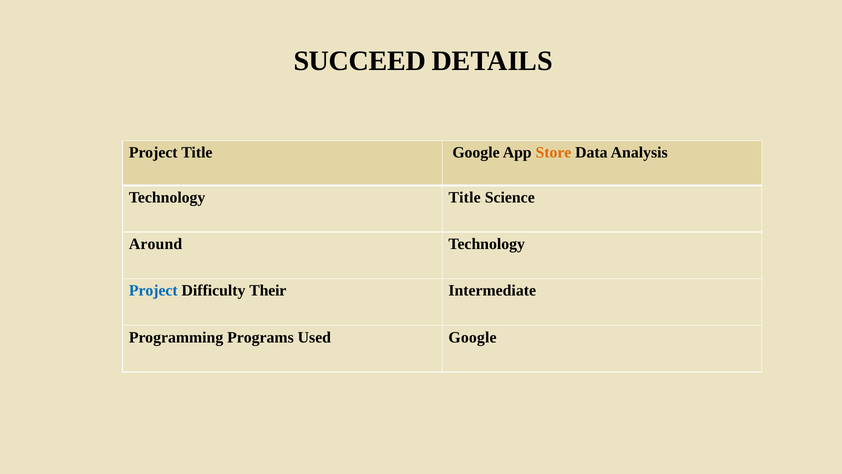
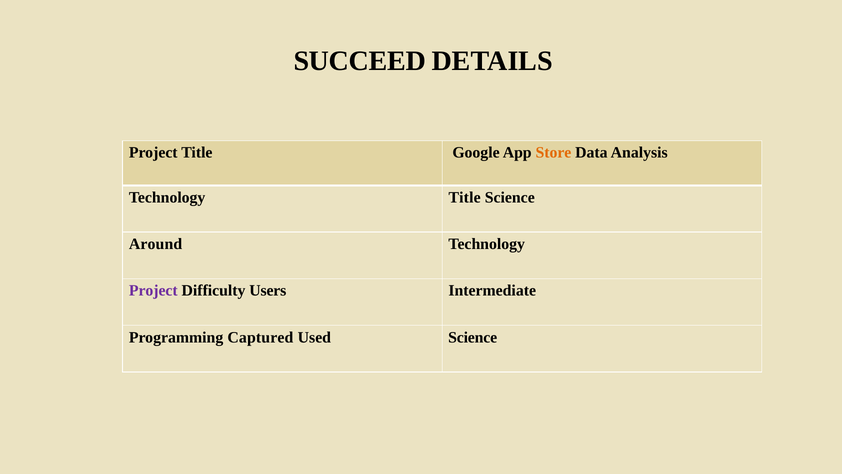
Project colour: blue -> purple (153, 291)
Their: Their -> Users (268, 291)
Programs: Programs -> Captured (260, 337)
Used Google: Google -> Science (473, 337)
